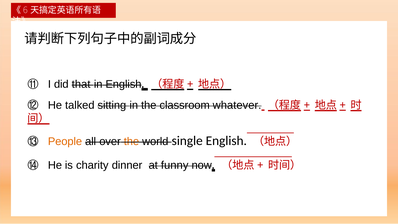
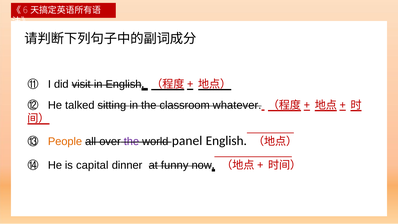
that: that -> visit (81, 84)
the colour: orange -> purple (131, 141)
single: single -> panel (187, 141)
charity: charity -> capital (92, 165)
